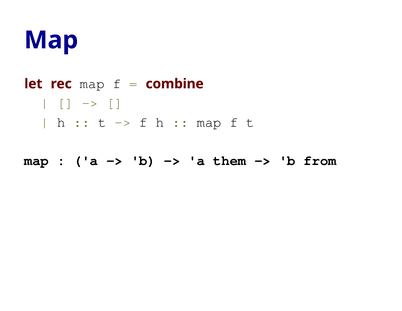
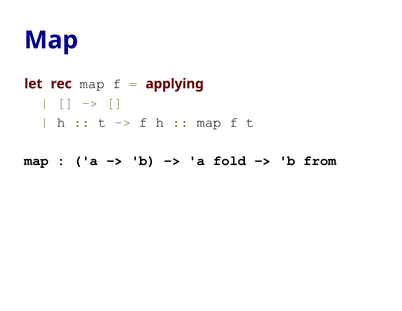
combine: combine -> applying (175, 84)
them: them -> fold (230, 161)
